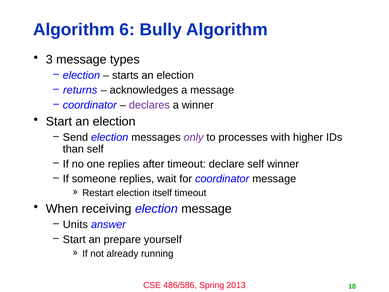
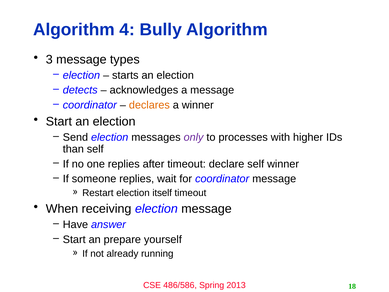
6: 6 -> 4 (127, 30)
returns: returns -> detects (80, 90)
declares colour: purple -> orange (149, 105)
Units: Units -> Have (75, 224)
